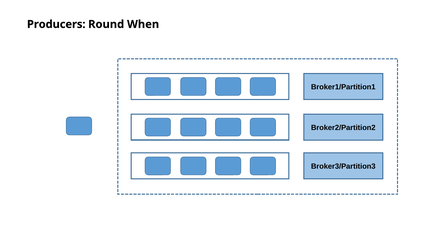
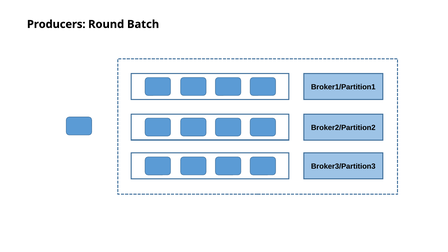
When: When -> Batch (143, 24)
